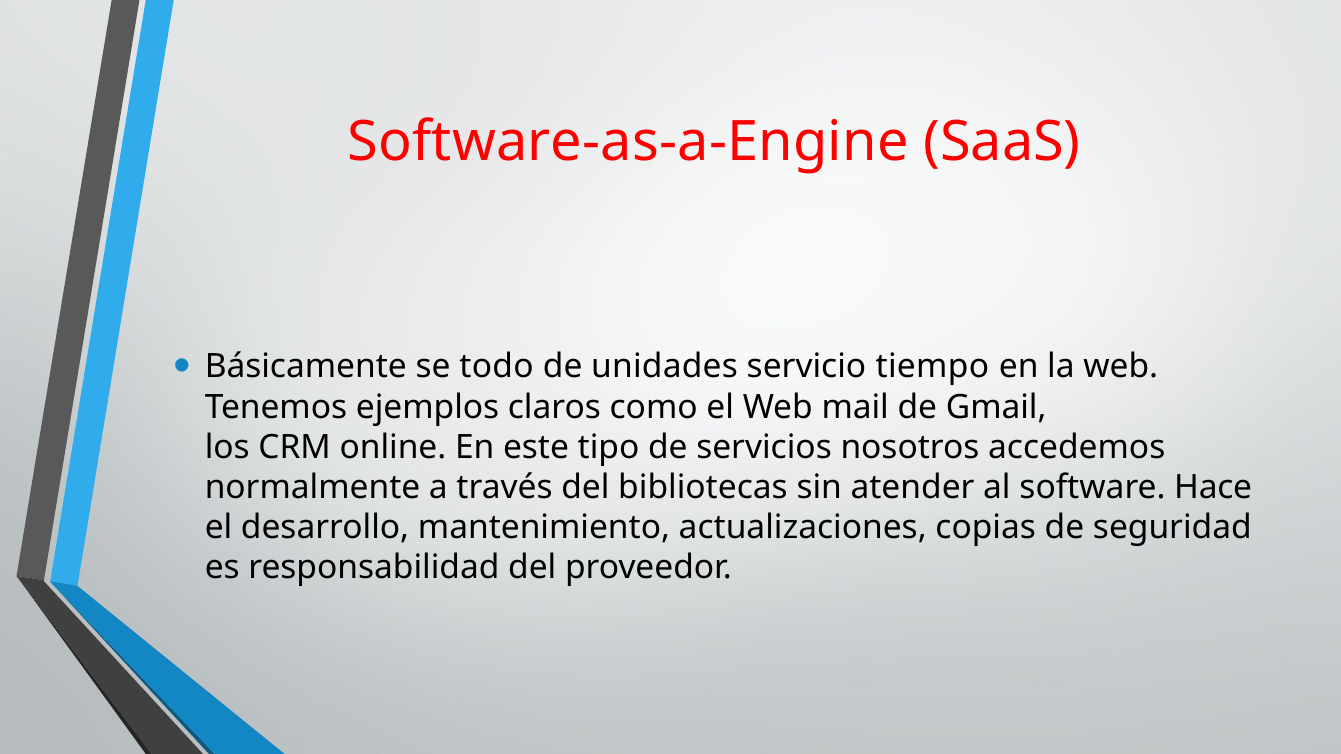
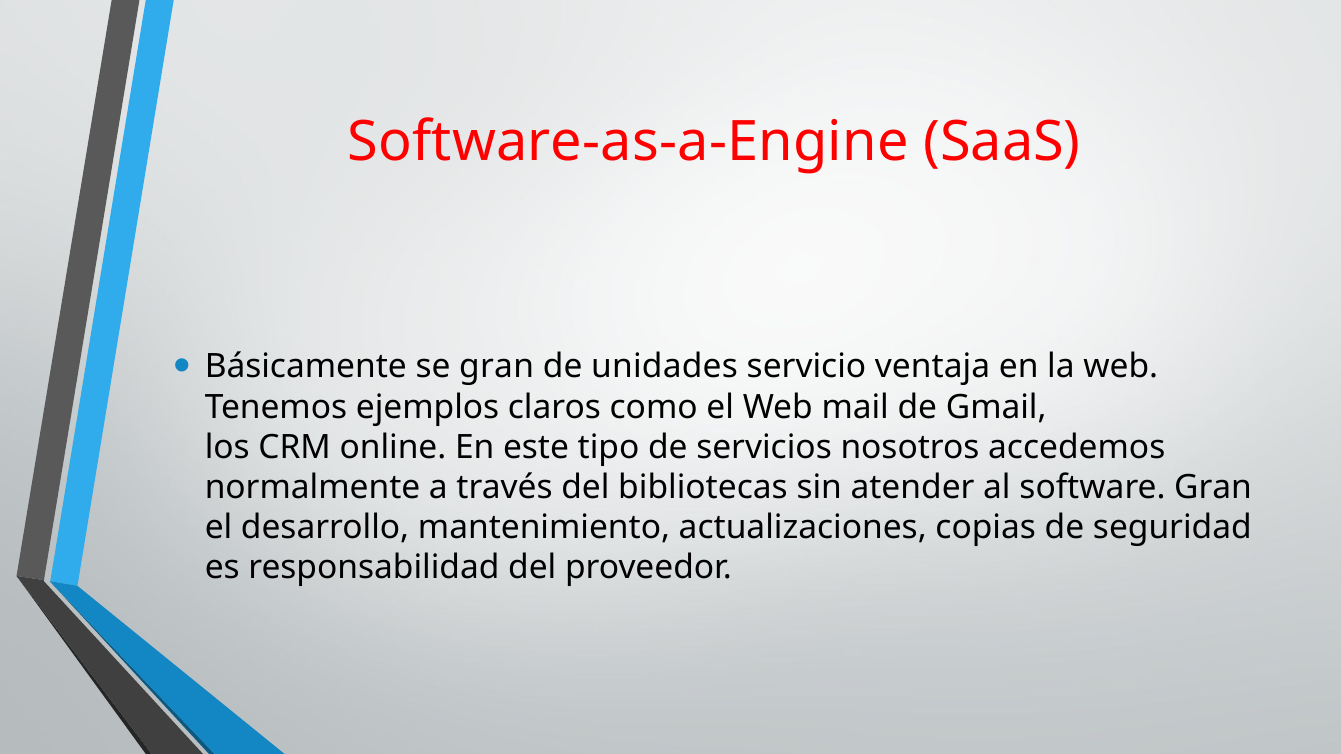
se todo: todo -> gran (497, 367)
tiempo: tiempo -> ventaja (933, 367)
software Hace: Hace -> Gran (1213, 488)
